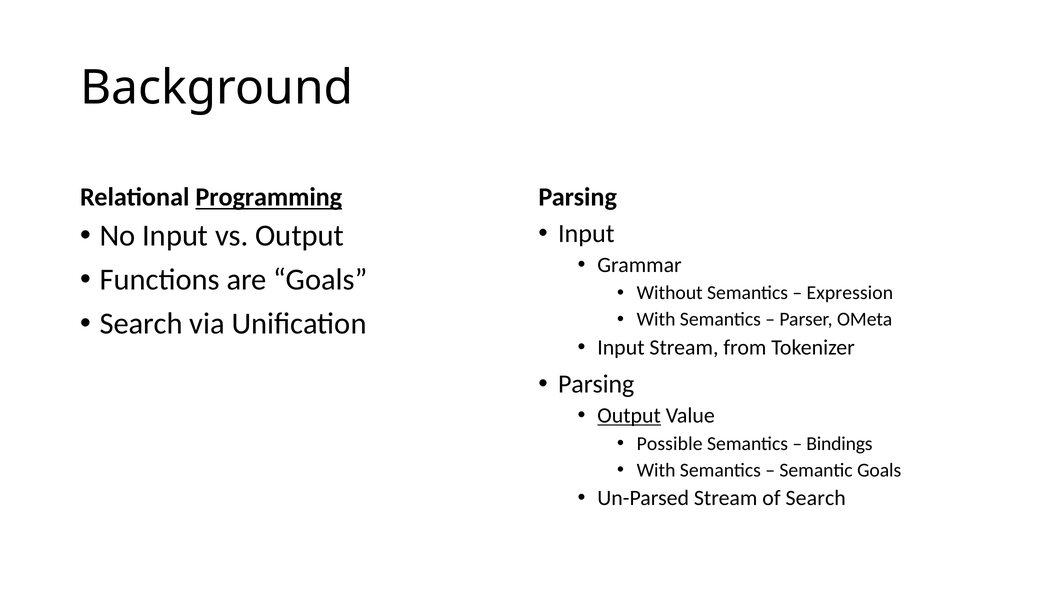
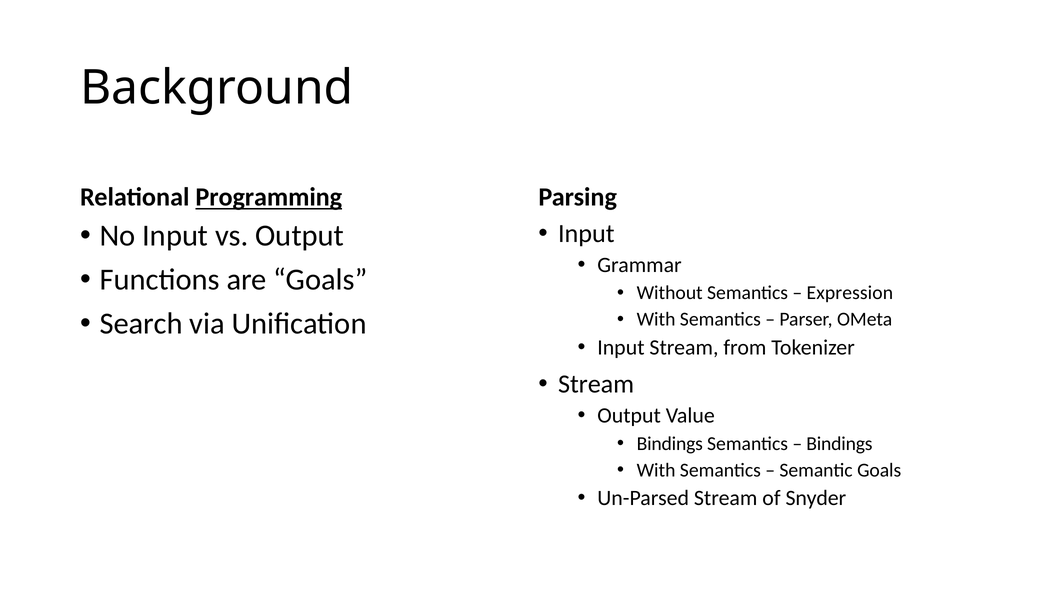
Parsing: Parsing -> Stream (596, 384)
Output underline: present -> none (629, 415)
Possible: Possible -> Bindings (670, 443)
of Search: Search -> Snyder (816, 498)
